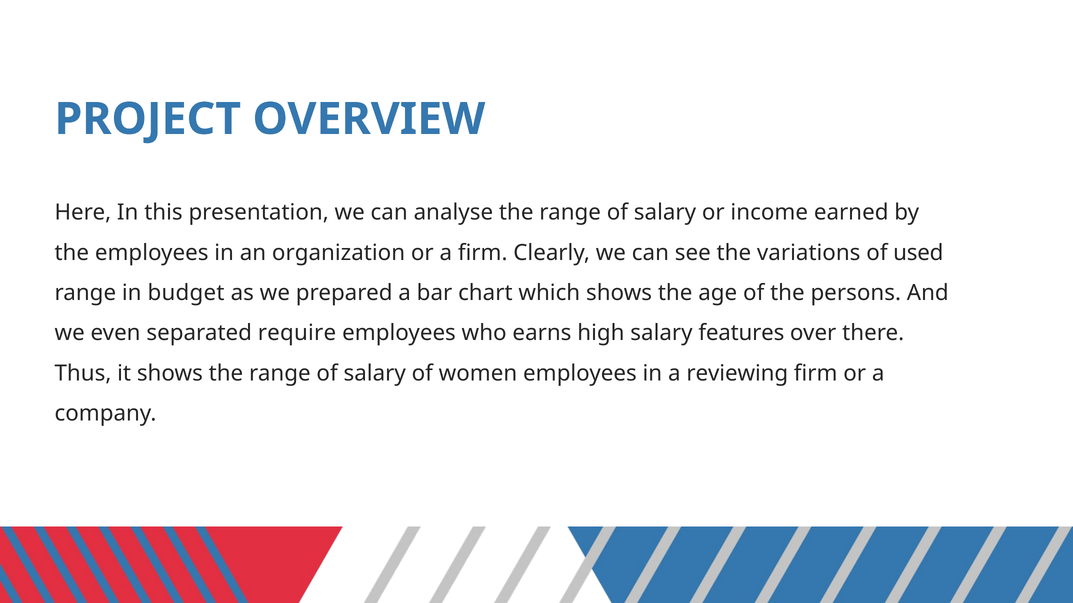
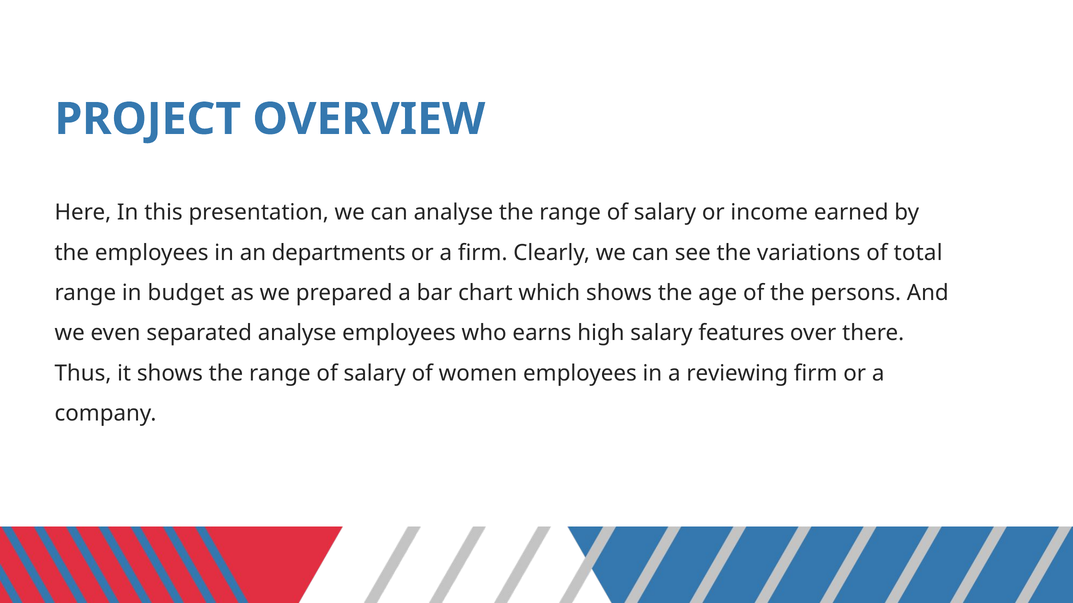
organization: organization -> departments (339, 253)
used: used -> total (918, 253)
separated require: require -> analyse (297, 333)
